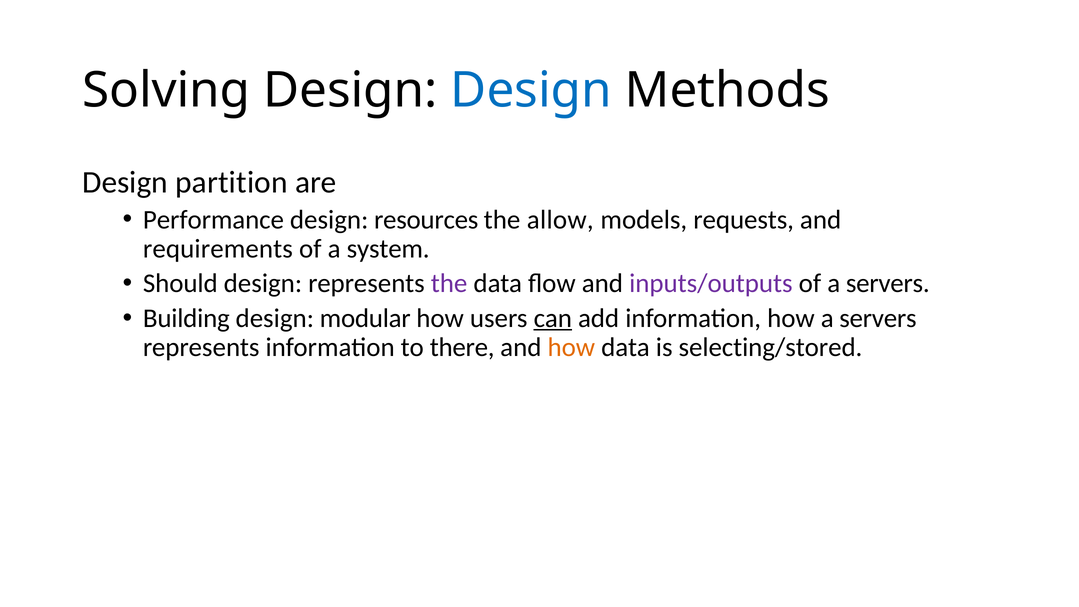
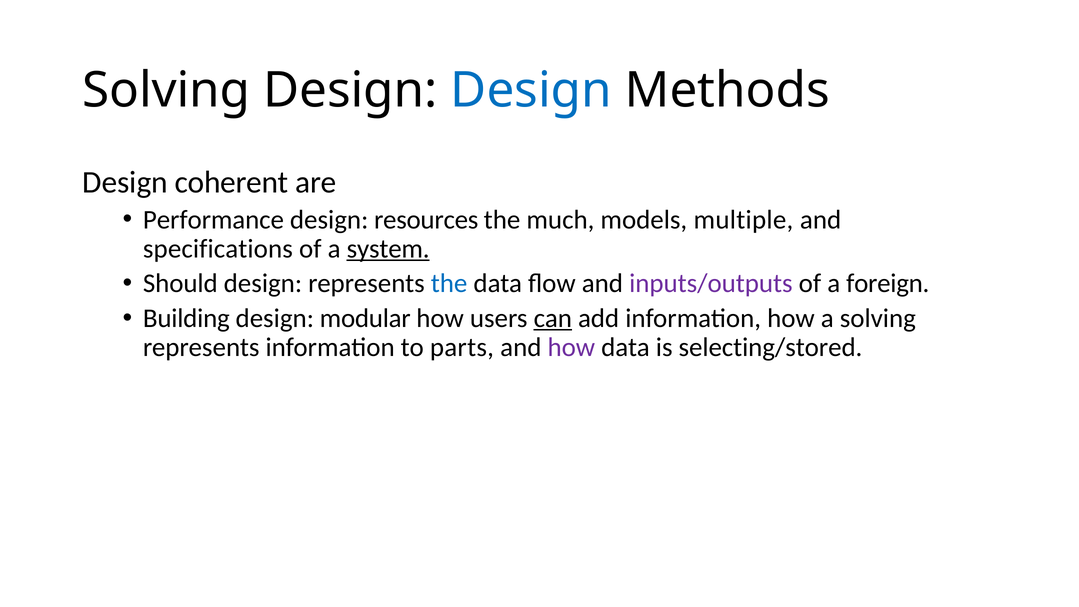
partition: partition -> coherent (232, 182)
allow: allow -> much (560, 220)
requests: requests -> multiple (743, 220)
requirements: requirements -> specifications (218, 249)
system underline: none -> present (388, 249)
the colour: purple -> blue (449, 283)
of a servers: servers -> foreign (888, 283)
how a servers: servers -> solving (878, 318)
there: there -> parts (462, 347)
how colour: orange -> purple (571, 347)
